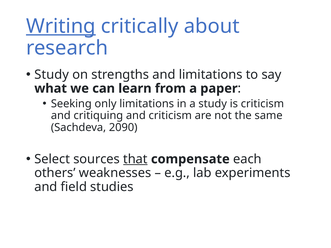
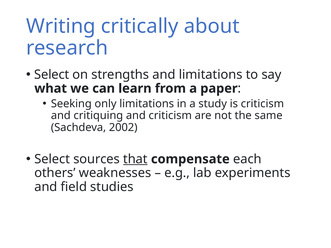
Writing underline: present -> none (61, 26)
Study: Study -> Select (52, 75)
2090: 2090 -> 2002 (123, 128)
